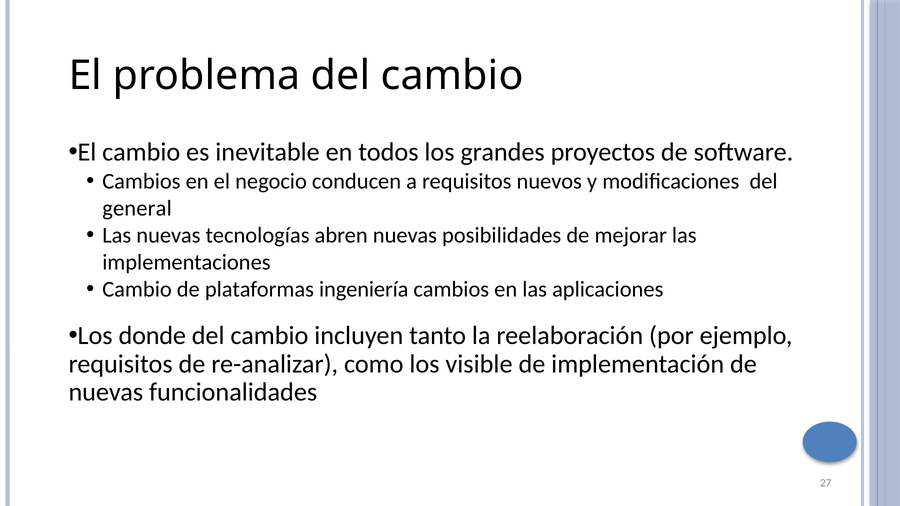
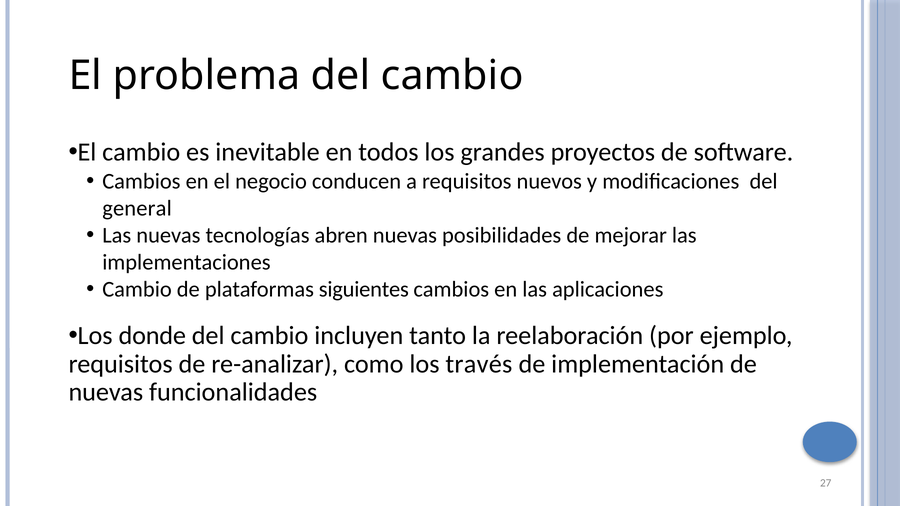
ingeniería: ingeniería -> siguientes (364, 289)
visible: visible -> través (479, 364)
